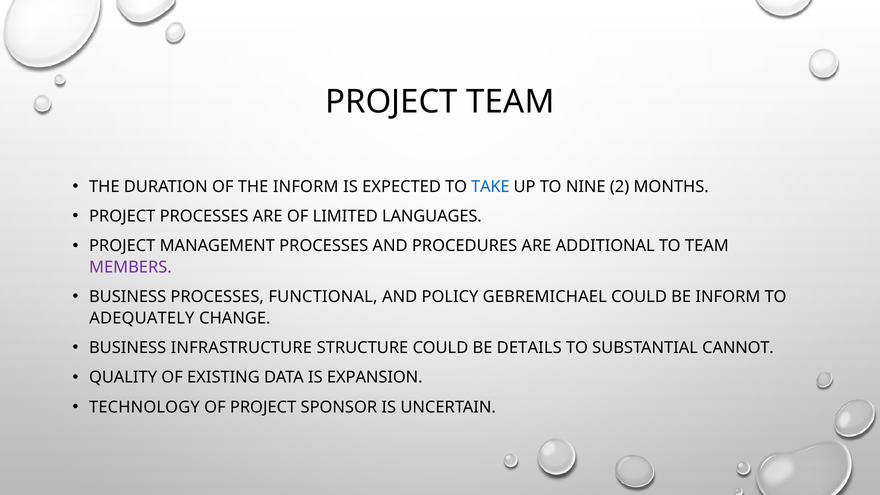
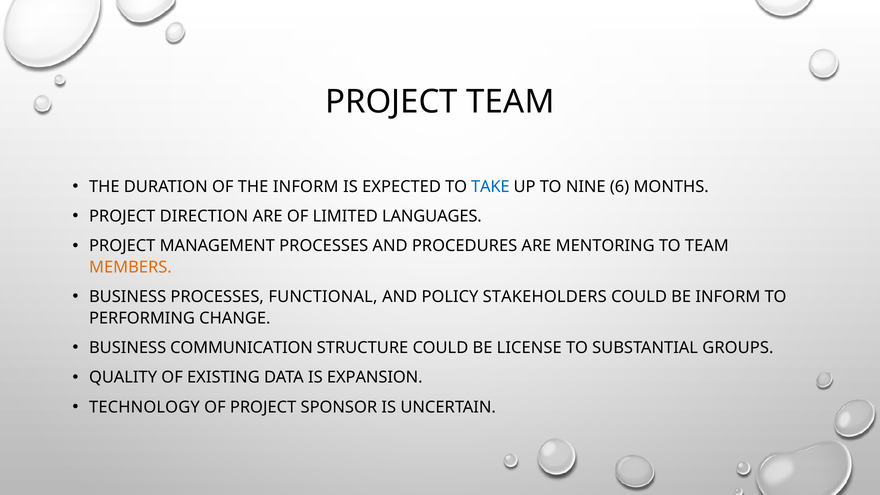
2: 2 -> 6 (620, 187)
PROJECT PROCESSES: PROCESSES -> DIRECTION (204, 216)
ADDITIONAL: ADDITIONAL -> MENTORING (605, 246)
MEMBERS colour: purple -> orange (130, 267)
GEBREMICHAEL: GEBREMICHAEL -> STAKEHOLDERS (545, 297)
ADEQUATELY: ADEQUATELY -> PERFORMING (142, 318)
INFRASTRUCTURE: INFRASTRUCTURE -> COMMUNICATION (242, 348)
DETAILS: DETAILS -> LICENSE (529, 348)
CANNOT: CANNOT -> GROUPS (738, 348)
